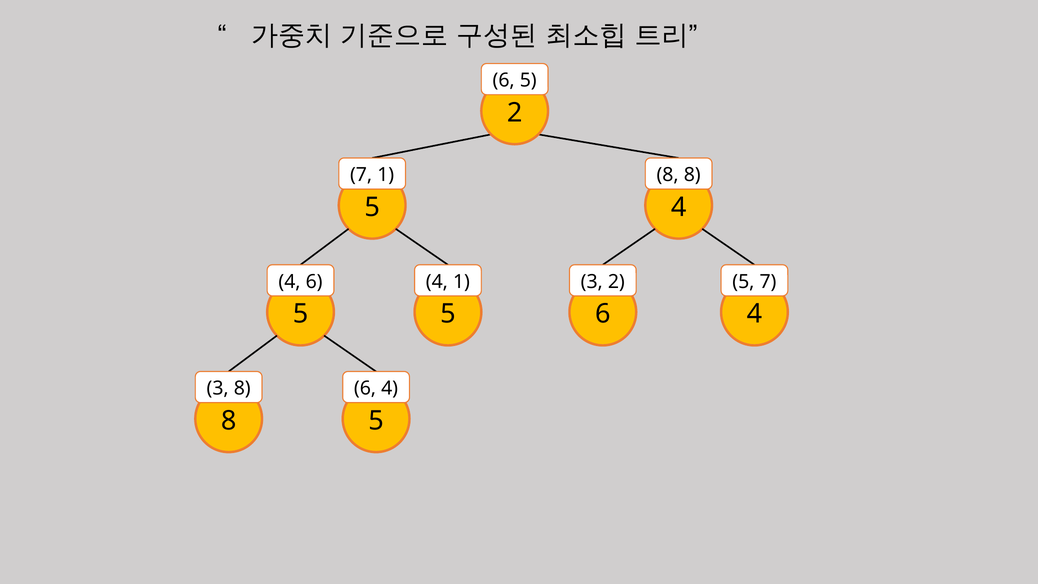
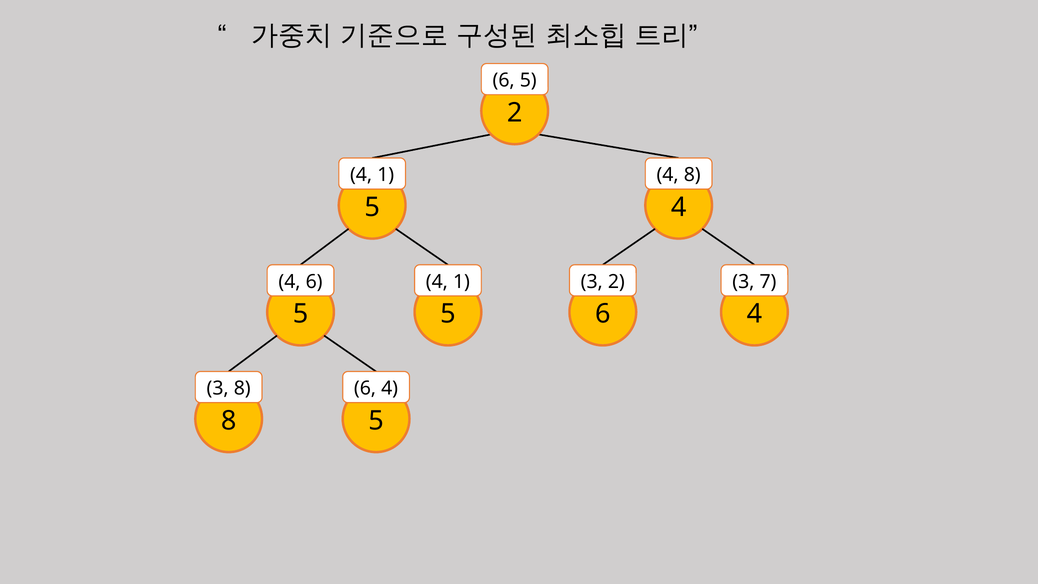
7: 7 -> 4 (361, 175)
8: 8 -> 4 (668, 175)
5: 5 -> 3 (743, 282)
